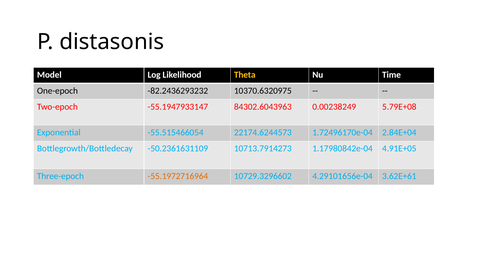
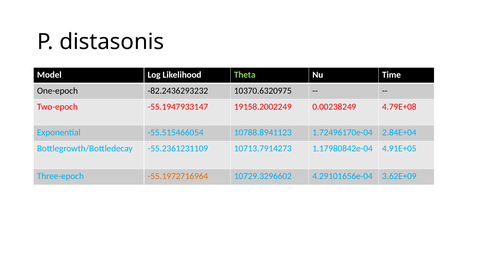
Theta colour: yellow -> light green (245, 75)
84302.6043963: 84302.6043963 -> 19158.2002249 (263, 107)
5.79E+08: 5.79E+08 -> 4.79E+08 (399, 107)
22174.6244573: 22174.6244573 -> 10788.8941123 (263, 133)
-50.2361631109: -50.2361631109 -> -55.2361231109 (178, 149)
3.62E+61: 3.62E+61 -> 3.62E+09 (399, 176)
